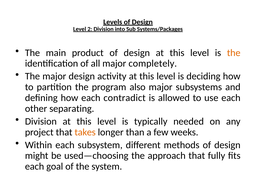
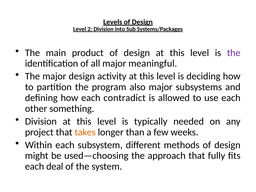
the colour: orange -> purple (234, 53)
completely: completely -> meaningful (153, 64)
separating: separating -> something (72, 109)
goal: goal -> deal (55, 166)
